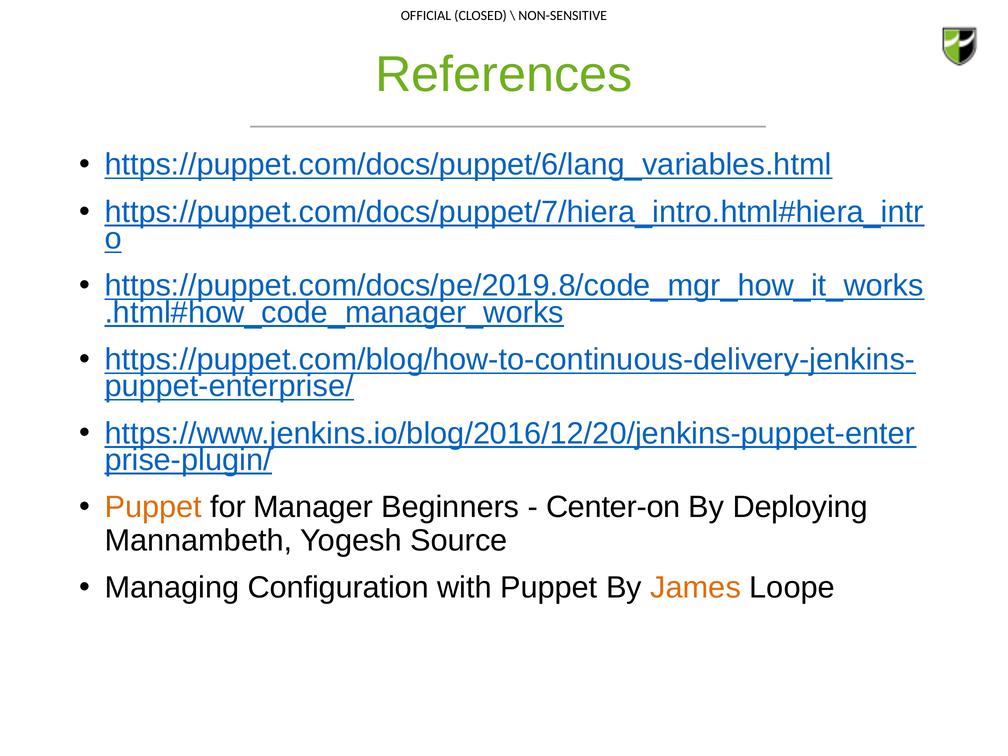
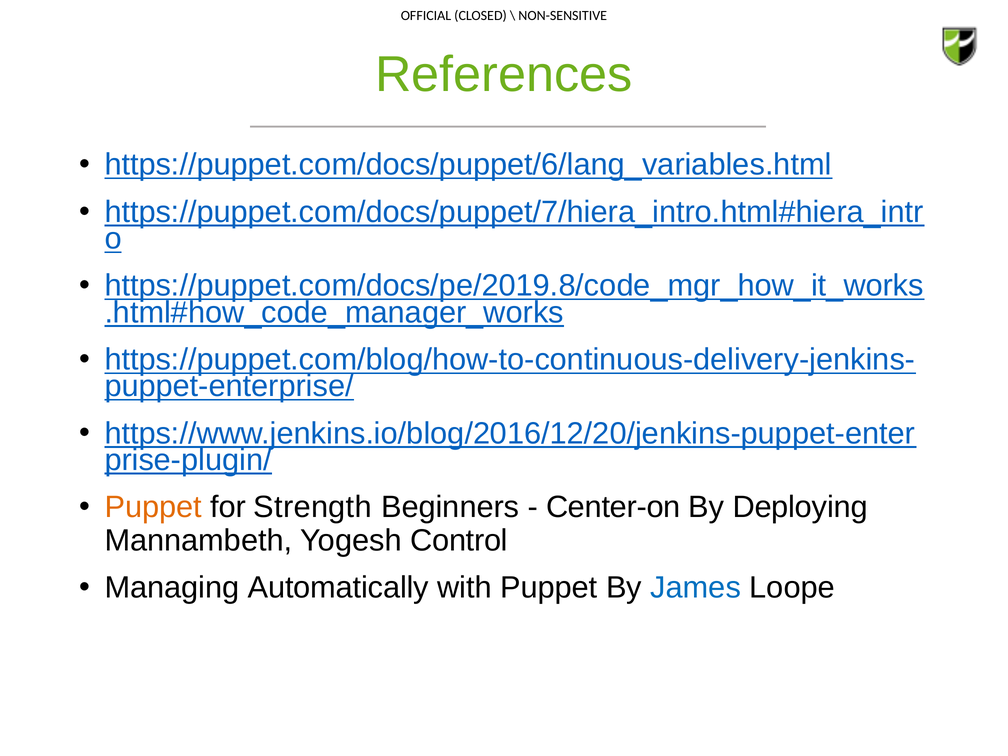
Manager: Manager -> Strength (313, 507)
Source: Source -> Control (459, 540)
Configuration: Configuration -> Automatically (338, 588)
James colour: orange -> blue (696, 588)
